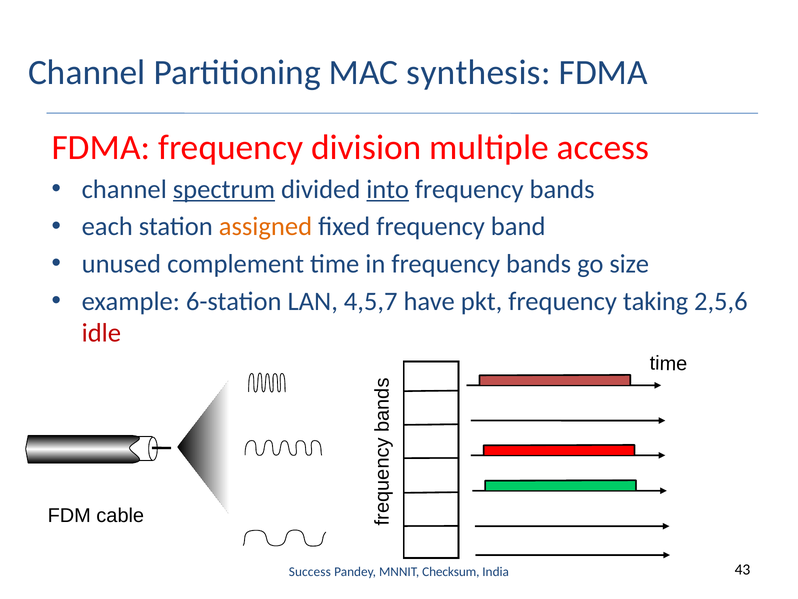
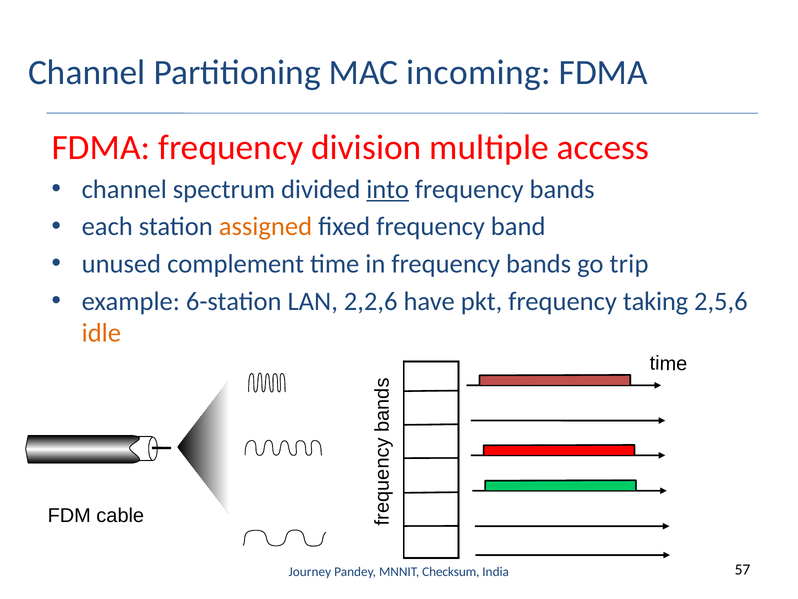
synthesis: synthesis -> incoming (478, 72)
spectrum underline: present -> none (224, 189)
size: size -> trip (629, 264)
4,5,7: 4,5,7 -> 2,2,6 (371, 301)
idle colour: red -> orange (101, 333)
Success: Success -> Journey (310, 572)
43: 43 -> 57 (743, 569)
